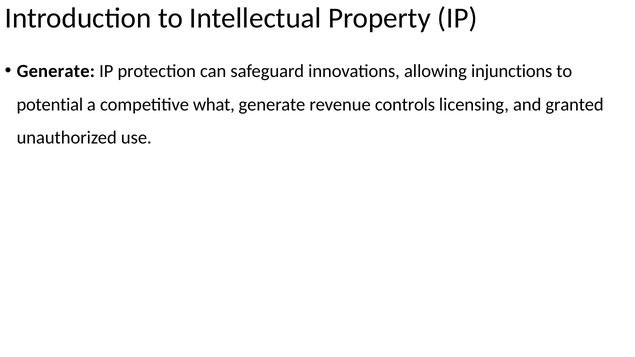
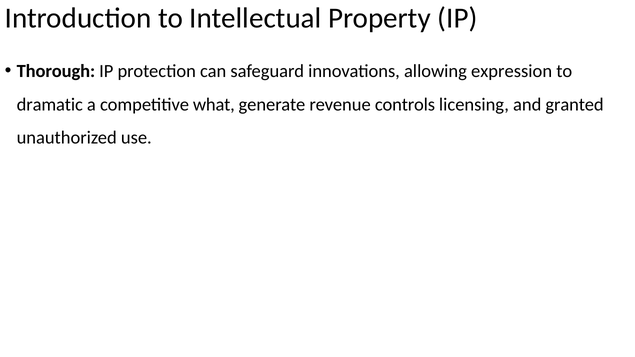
Generate: Generate -> Thorough (56, 71)
injunctions: injunctions -> expression (512, 71)
potential: potential -> dramatic (50, 104)
